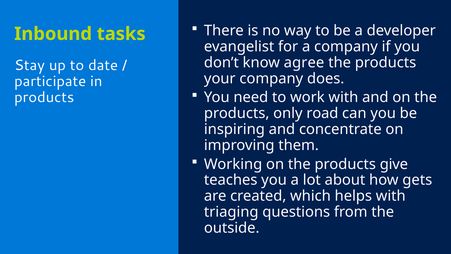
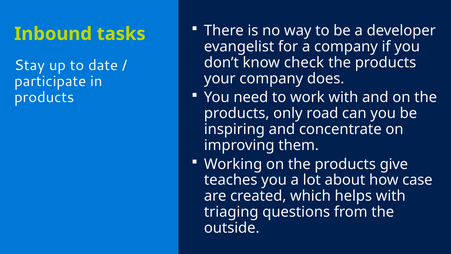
agree: agree -> check (304, 62)
gets: gets -> case (417, 180)
